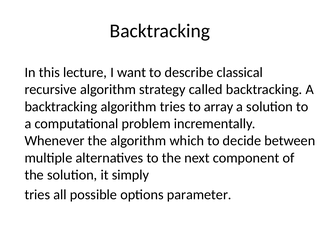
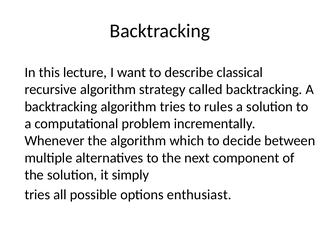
array: array -> rules (218, 107)
parameter: parameter -> enthusiast (199, 195)
